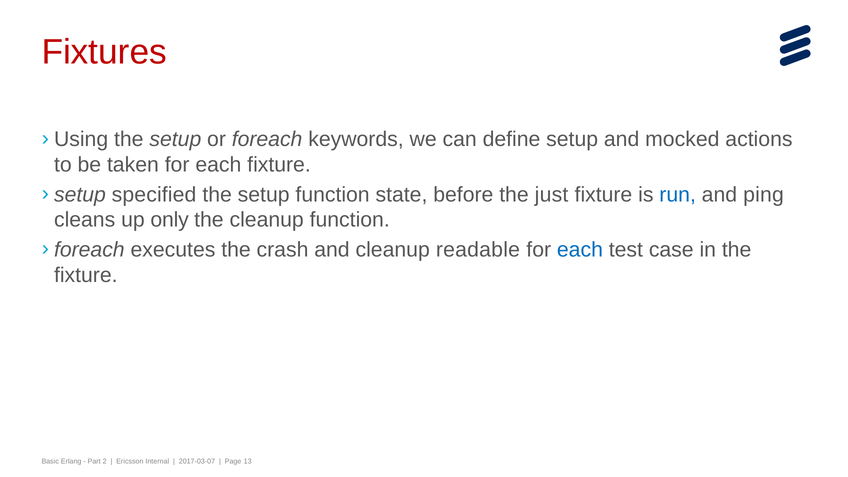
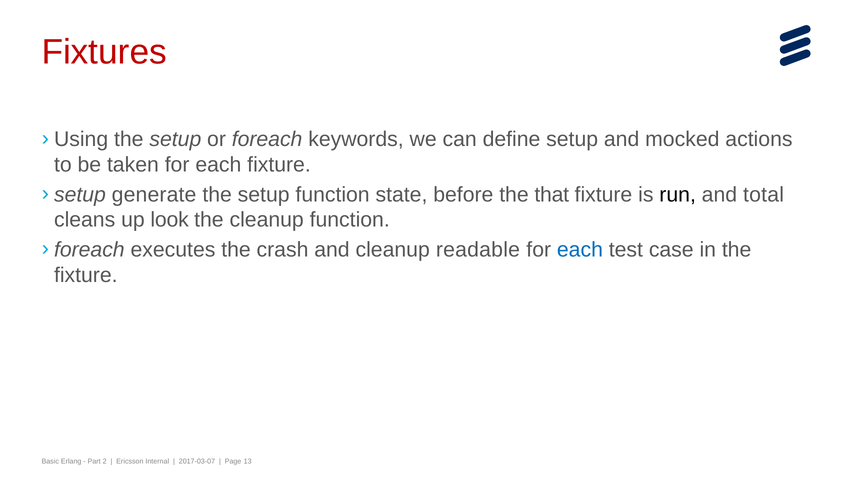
specified: specified -> generate (154, 195)
just: just -> that (552, 195)
run colour: blue -> black (678, 195)
ping: ping -> total (764, 195)
only: only -> look (170, 220)
